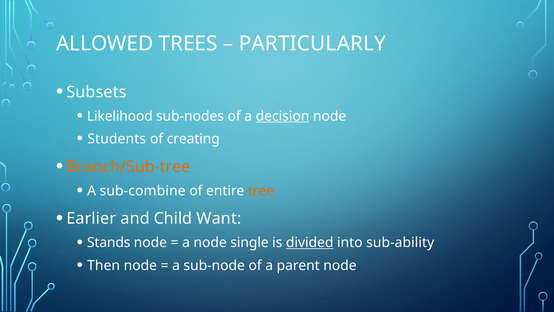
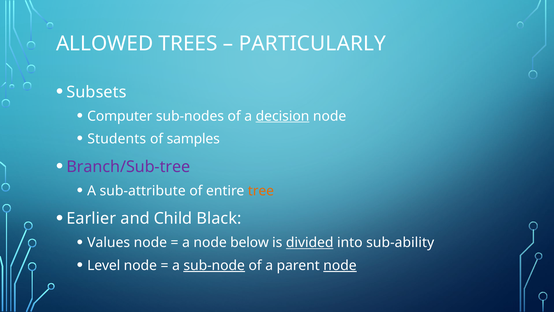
Likelihood: Likelihood -> Computer (120, 116)
creating: creating -> samples (193, 139)
Branch/Sub-tree colour: orange -> purple (128, 167)
sub-combine: sub-combine -> sub-attribute (143, 191)
Want: Want -> Black (219, 218)
Stands: Stands -> Values (109, 242)
single: single -> below (250, 242)
Then: Then -> Level (104, 265)
sub-node underline: none -> present (214, 265)
node underline: none -> present (340, 265)
